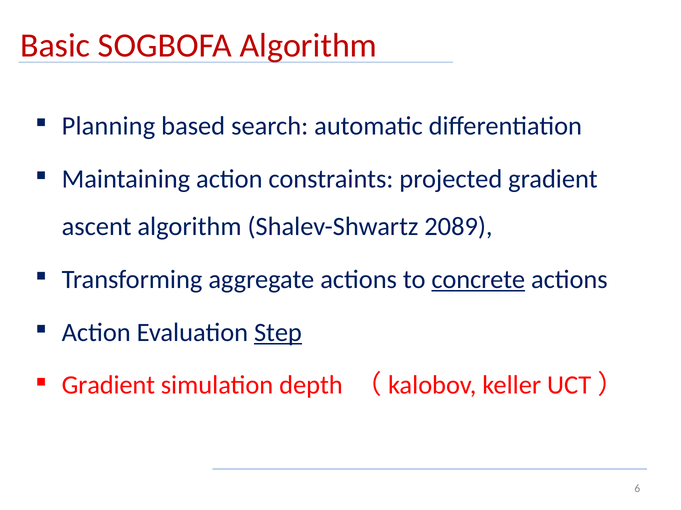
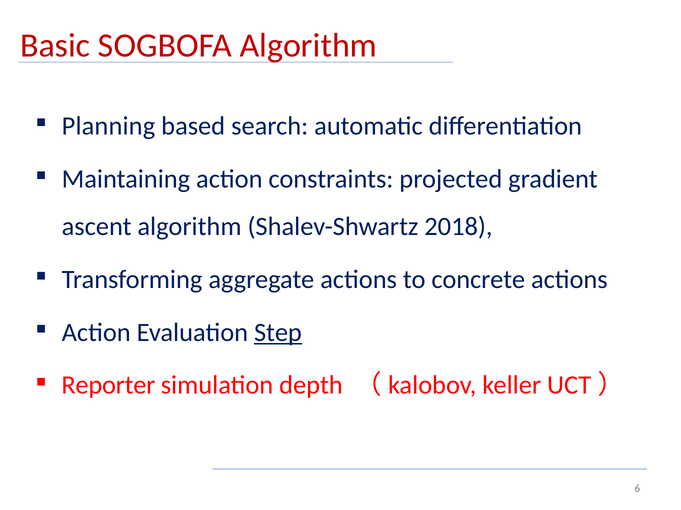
2089: 2089 -> 2018 (458, 227)
concrete underline: present -> none (478, 280)
Gradient: Gradient -> Reporter (108, 386)
